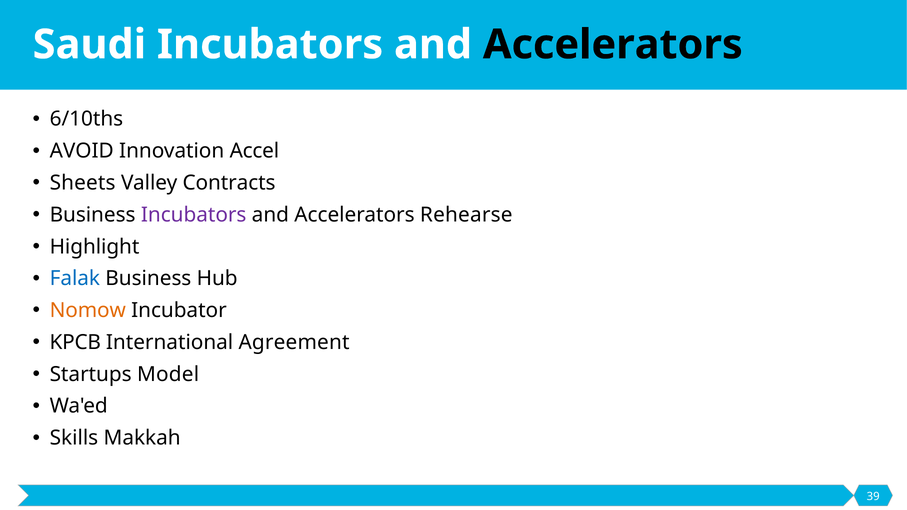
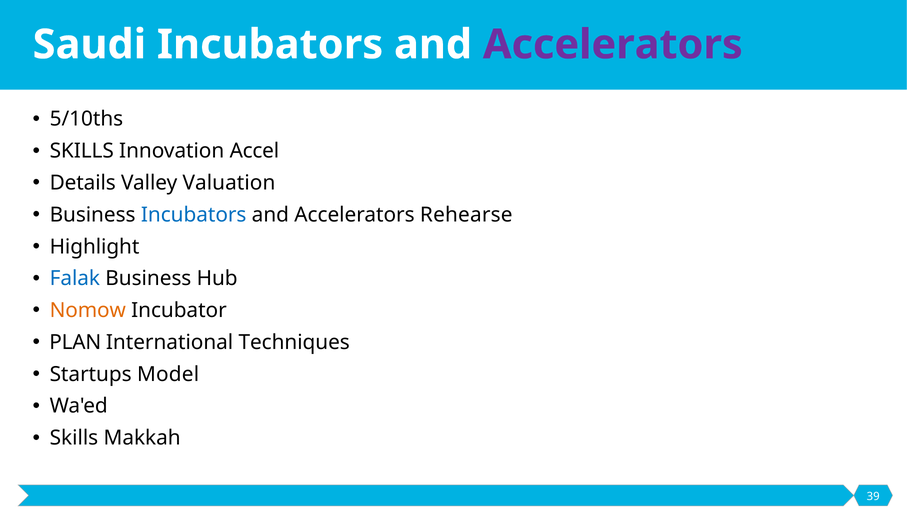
Accelerators colour: black -> purple (613, 45)
6/10ths: 6/10ths -> 5/10ths (86, 119)
AVOID: AVOID -> SKILLS (82, 151)
Sheets: Sheets -> Details (83, 183)
Contracts: Contracts -> Valuation (229, 183)
Incubators colour: purple -> blue (194, 215)
KPCB: KPCB -> PLAN (75, 342)
Agreement: Agreement -> Techniques (294, 342)
